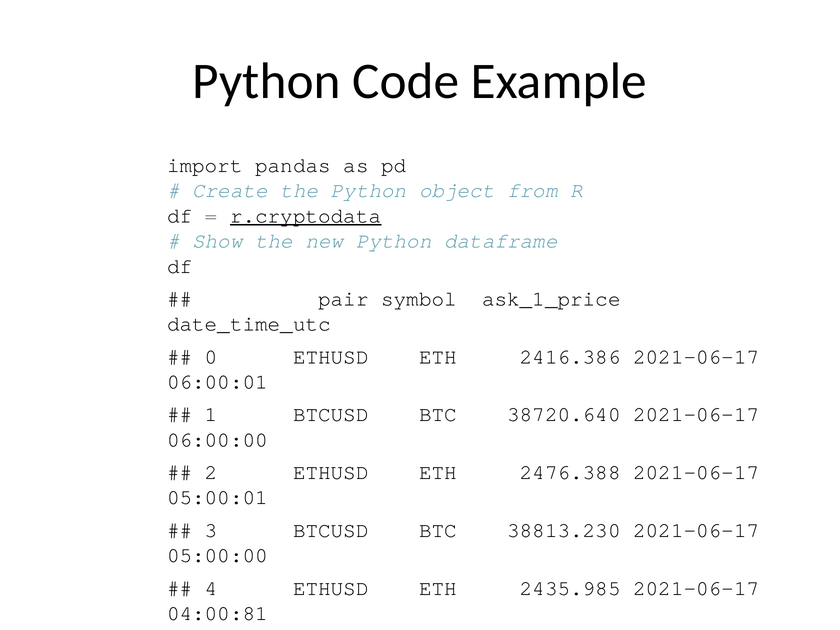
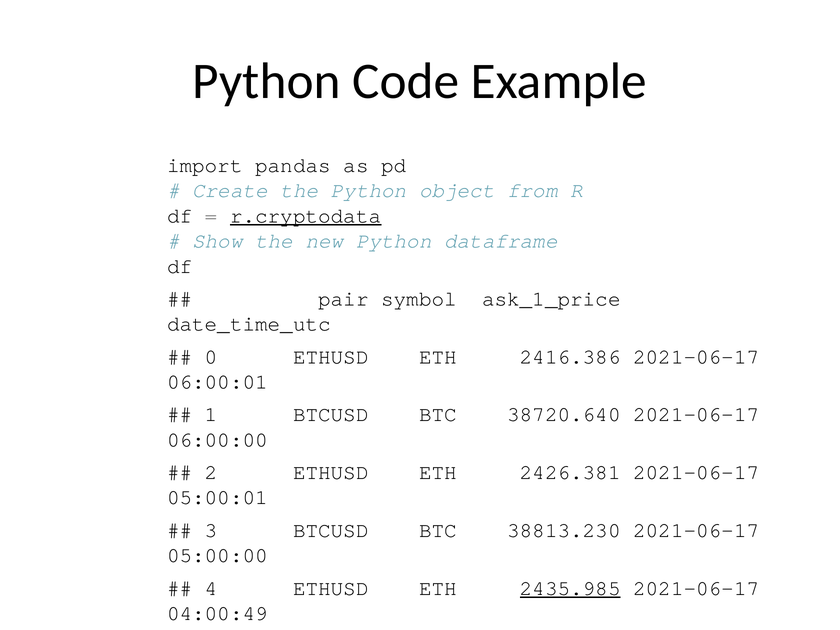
2476.388: 2476.388 -> 2426.381 (570, 472)
2435.985 underline: none -> present (570, 588)
04:00:81: 04:00:81 -> 04:00:49 (217, 613)
